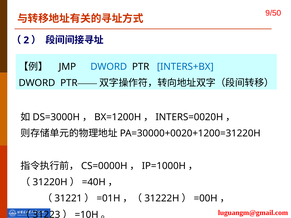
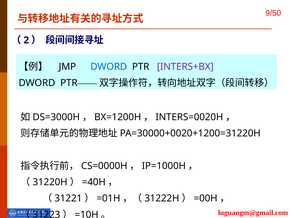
INTERS+BX colour: blue -> purple (185, 67)
